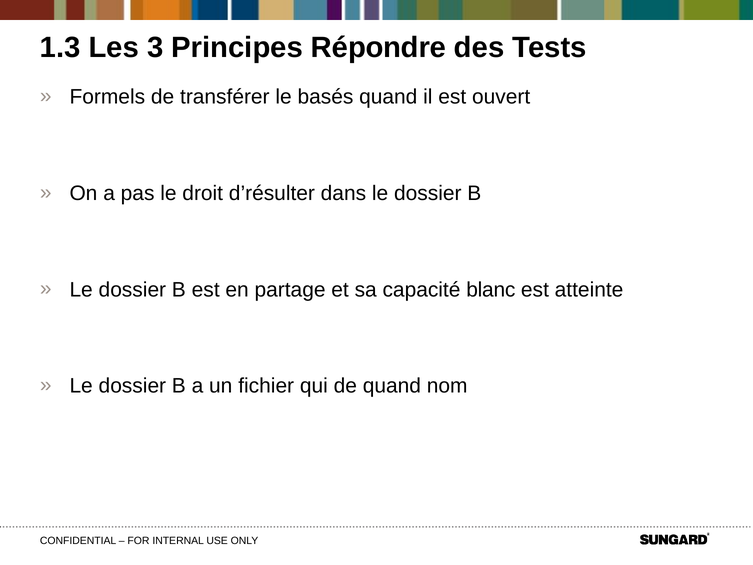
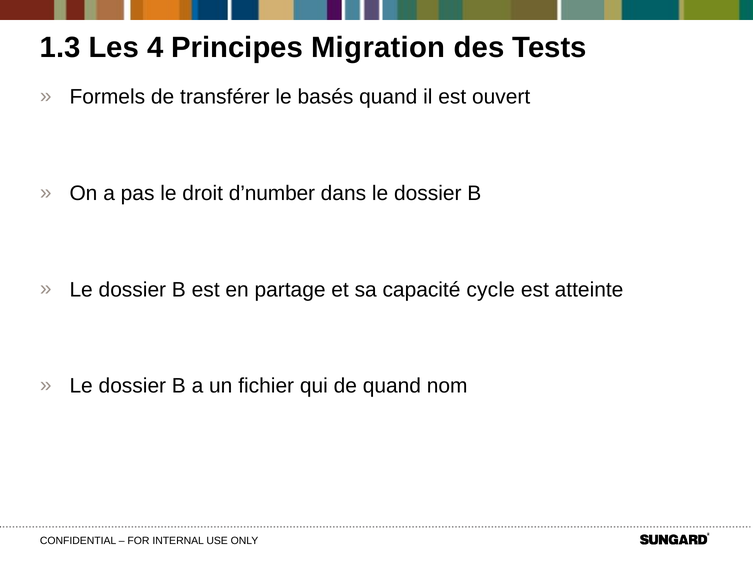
3: 3 -> 4 (155, 48)
Répondre: Répondre -> Migration (378, 48)
d’résulter: d’résulter -> d’number (272, 193)
blanc: blanc -> cycle (491, 289)
